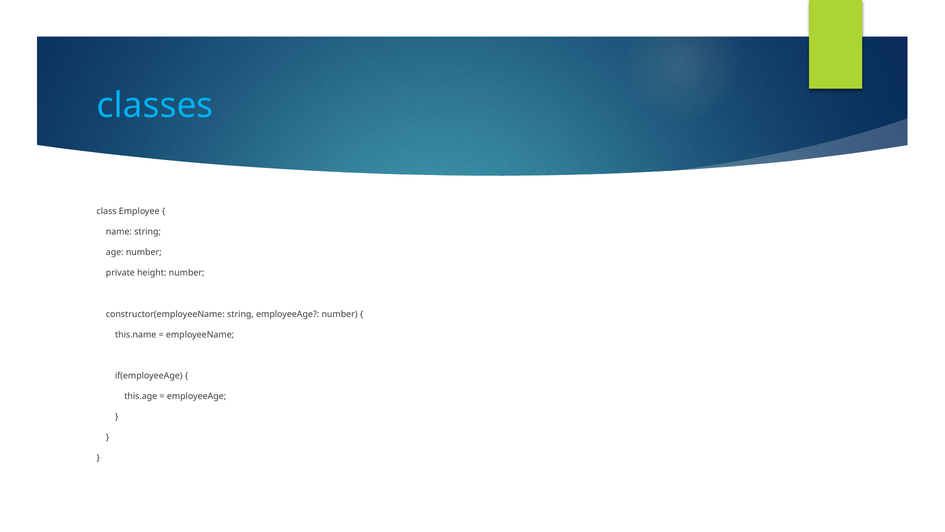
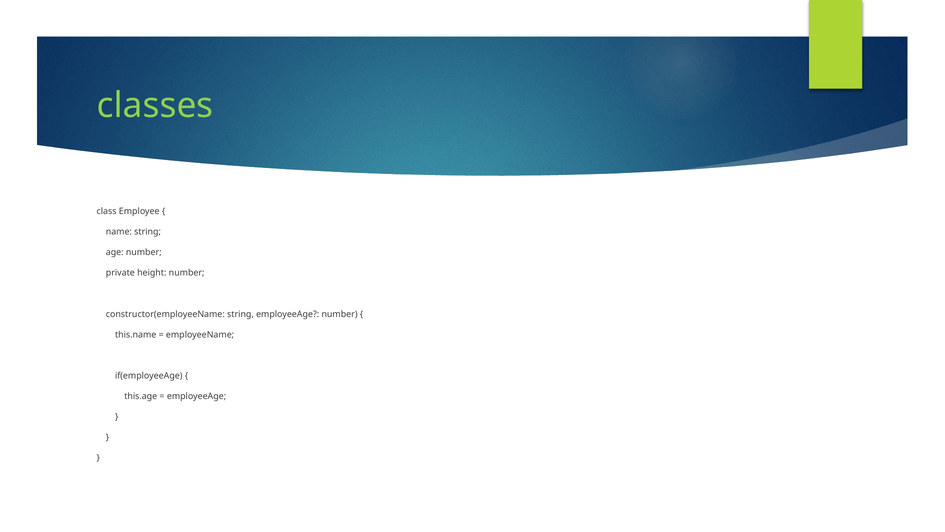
classes colour: light blue -> light green (155, 105)
